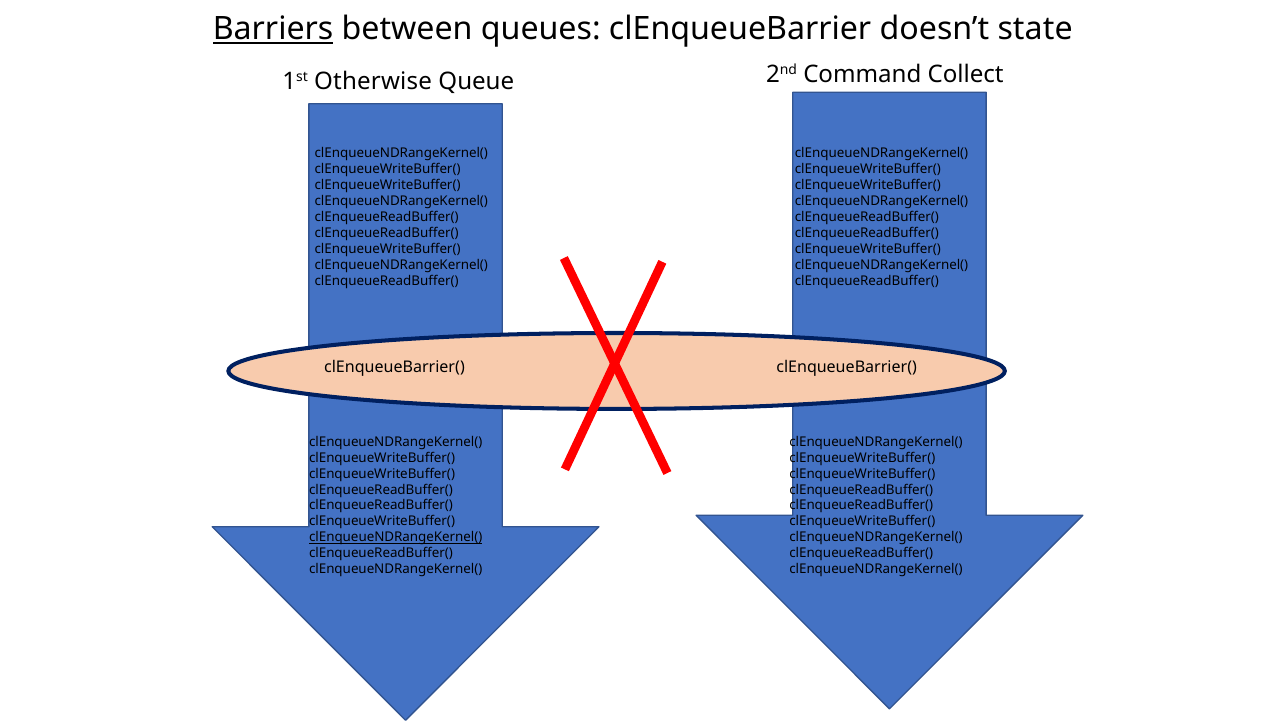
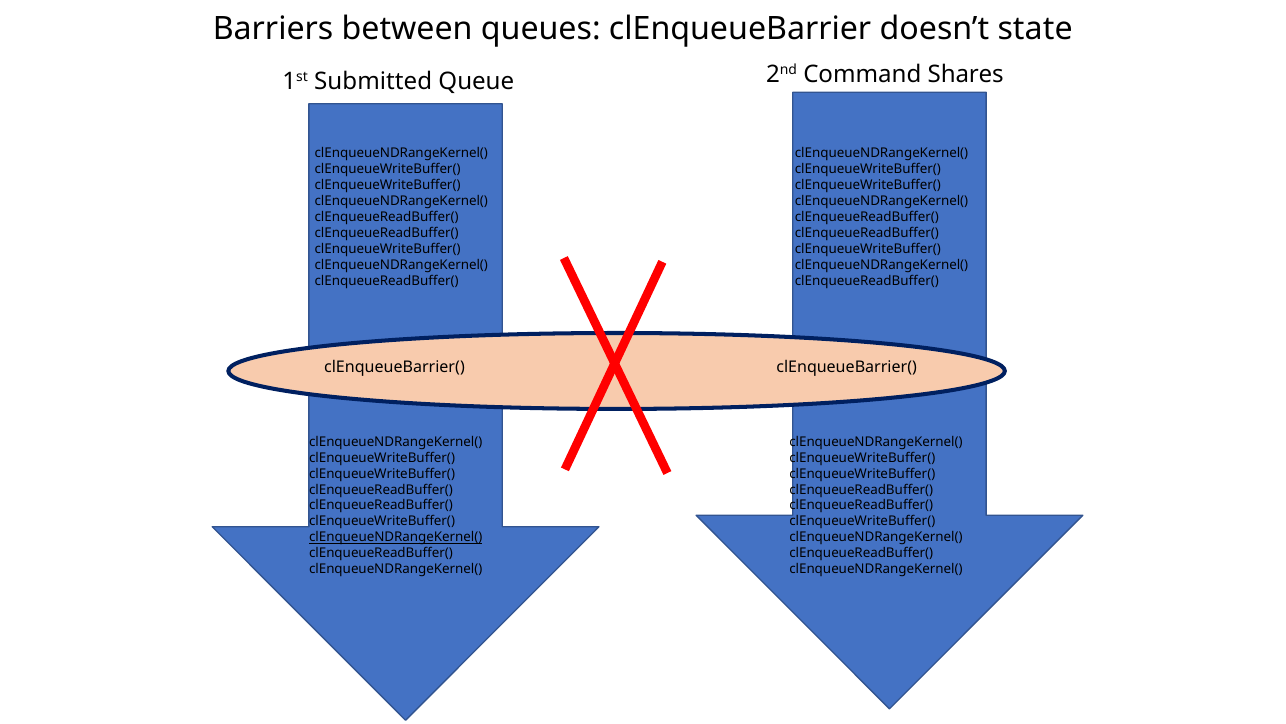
Barriers underline: present -> none (273, 29)
Otherwise: Otherwise -> Submitted (373, 81)
Collect: Collect -> Shares (966, 74)
